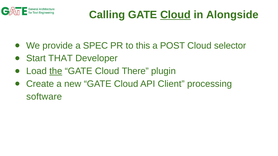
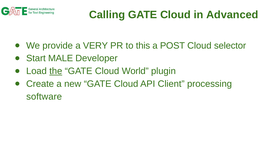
Cloud underline: present -> none (175, 15)
Alongside: Alongside -> Advanced (232, 15)
SPEC: SPEC -> VERY (95, 46)
THAT: THAT -> MALE (61, 58)
There: There -> World (135, 71)
